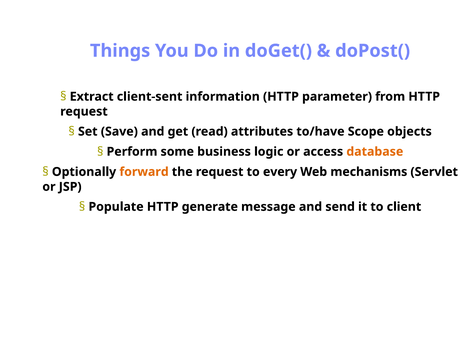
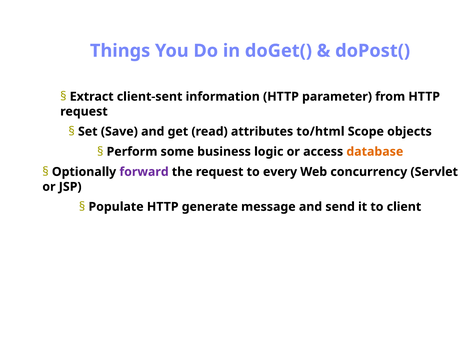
to/have: to/have -> to/html (320, 132)
forward colour: orange -> purple (144, 172)
mechanisms: mechanisms -> concurrency (369, 172)
